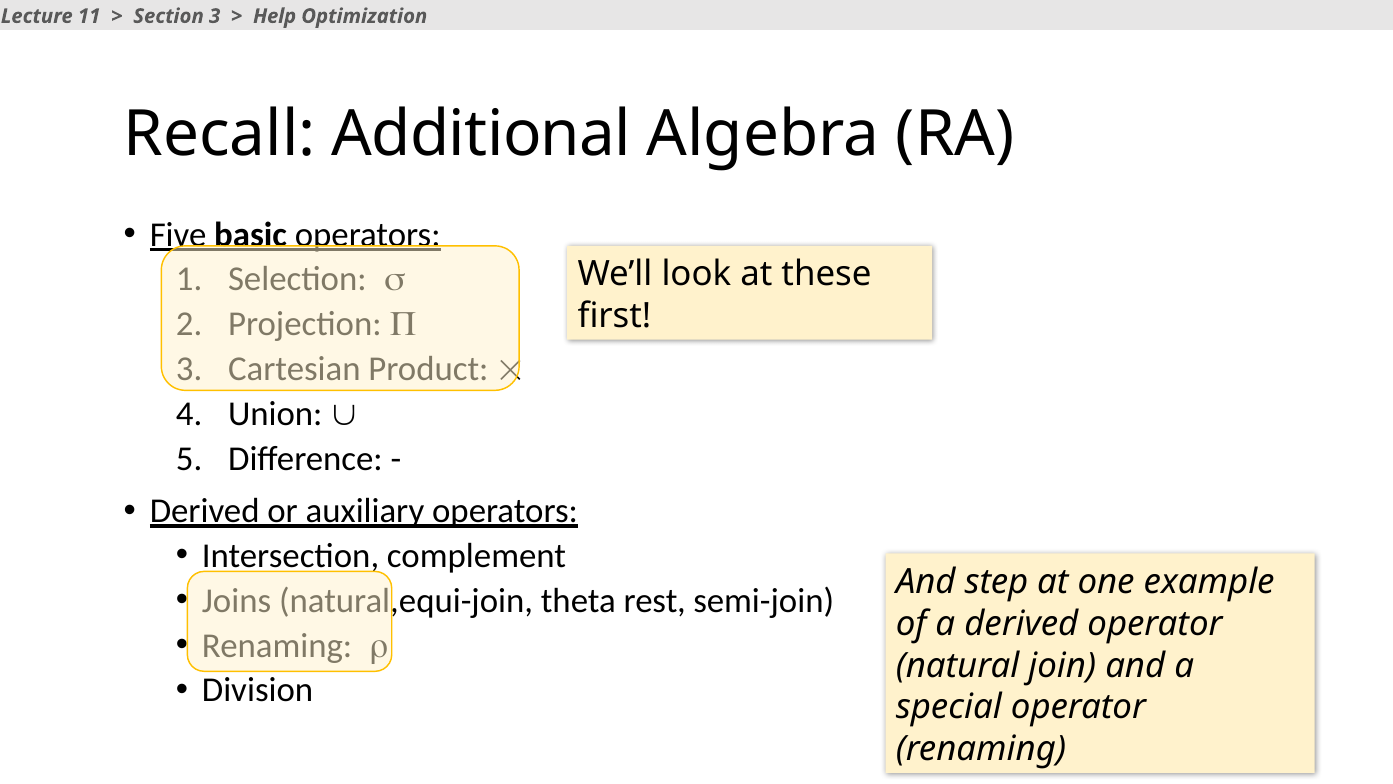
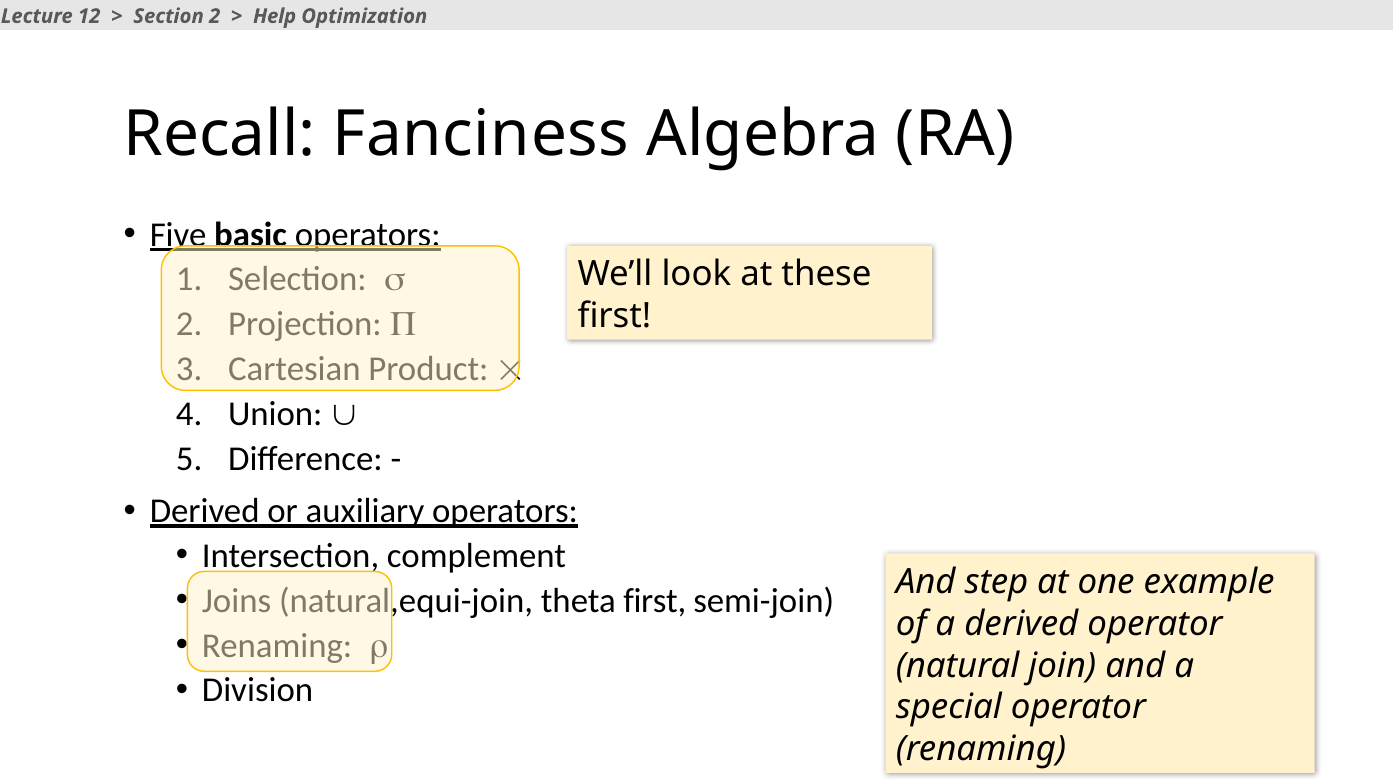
11: 11 -> 12 (89, 16)
Section 3: 3 -> 2 (215, 16)
Additional: Additional -> Fanciness (481, 134)
theta rest: rest -> first (655, 600)
